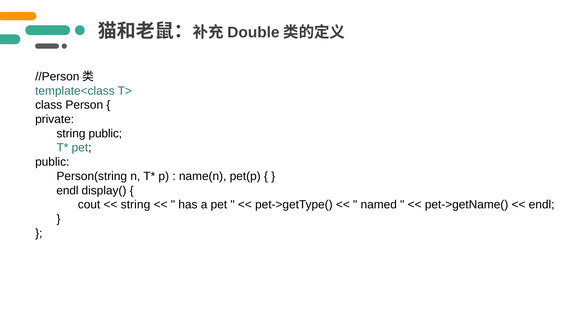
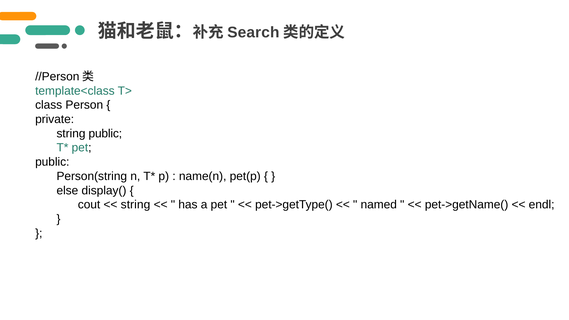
Double: Double -> Search (253, 32)
endl: endl -> else (67, 190)
